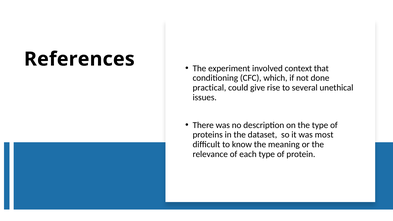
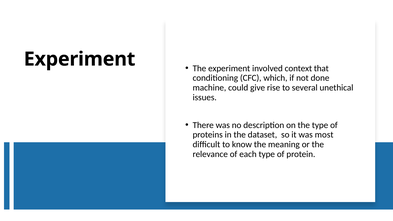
References: References -> Experiment (80, 59)
practical: practical -> machine (209, 88)
